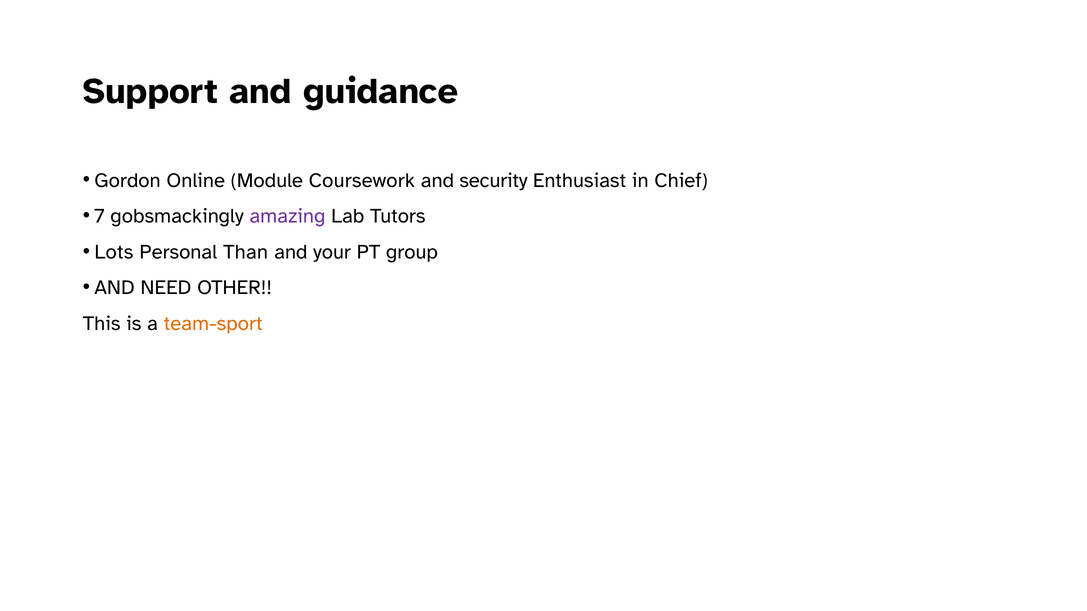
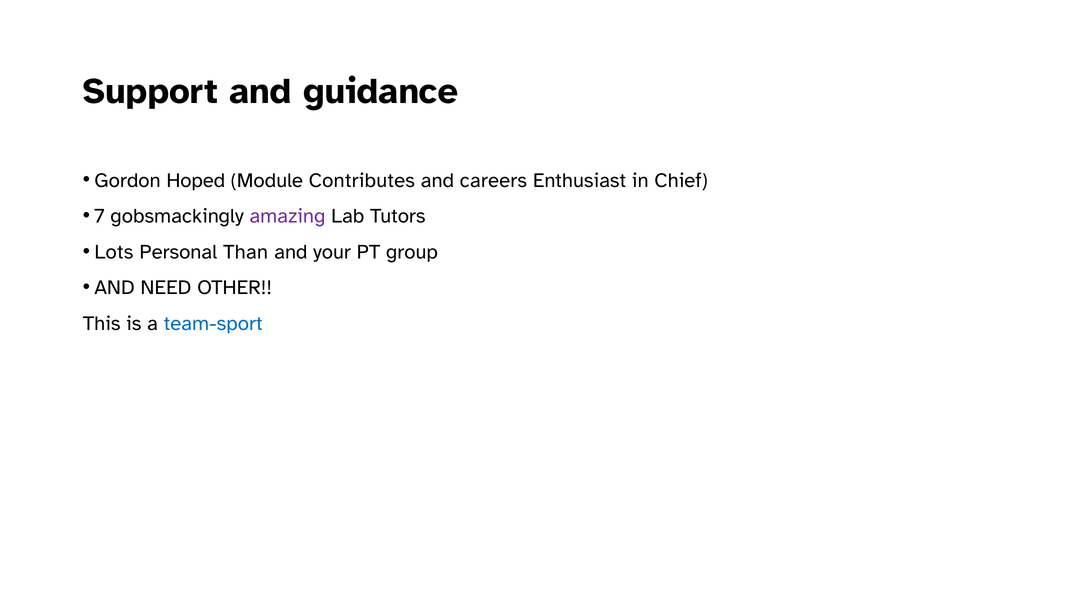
Online: Online -> Hoped (196, 180)
Coursework: Coursework -> Contributes (362, 180)
security: security -> careers (493, 180)
team-sport colour: orange -> blue (213, 324)
